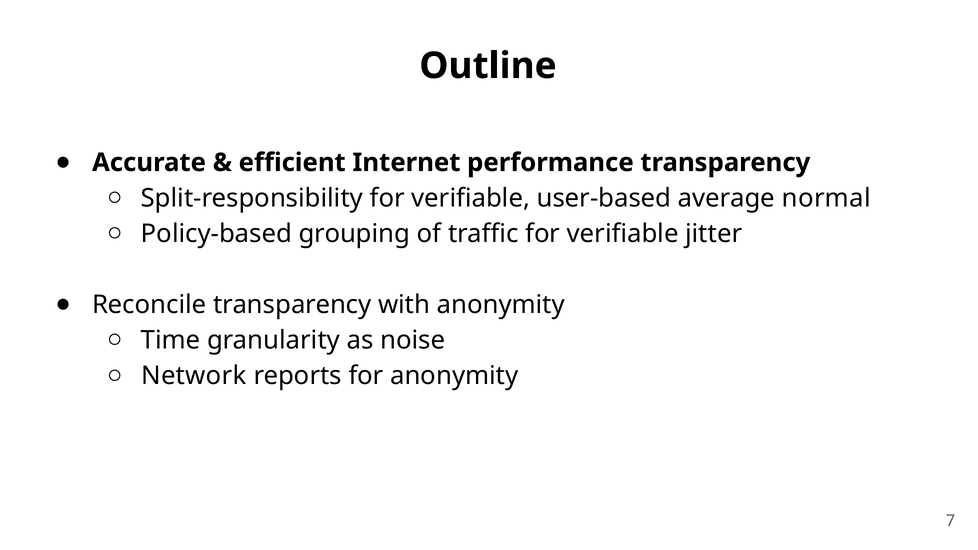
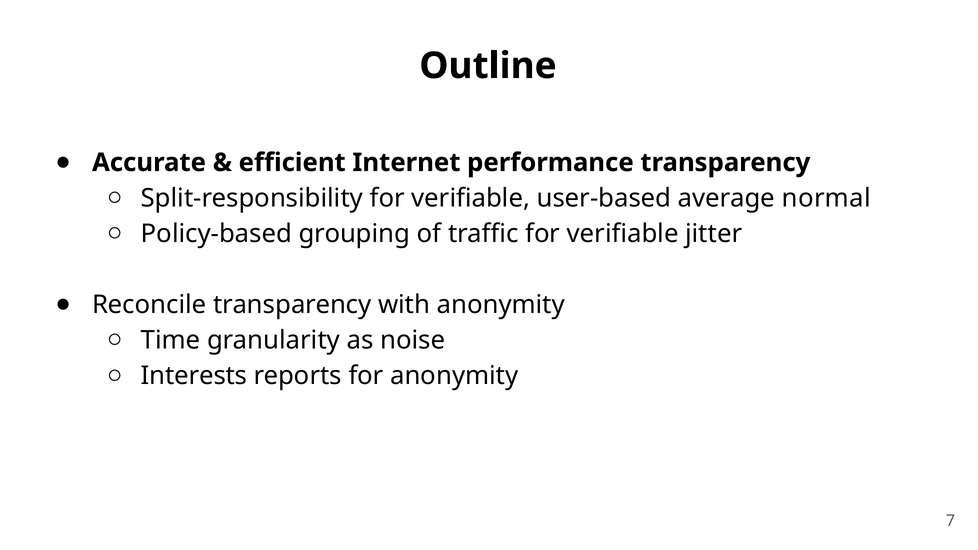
Network: Network -> Interests (194, 376)
